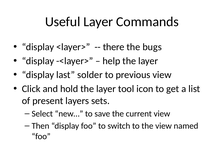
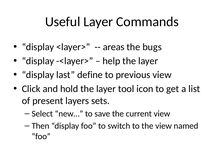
there: there -> areas (114, 47)
solder: solder -> define (90, 75)
